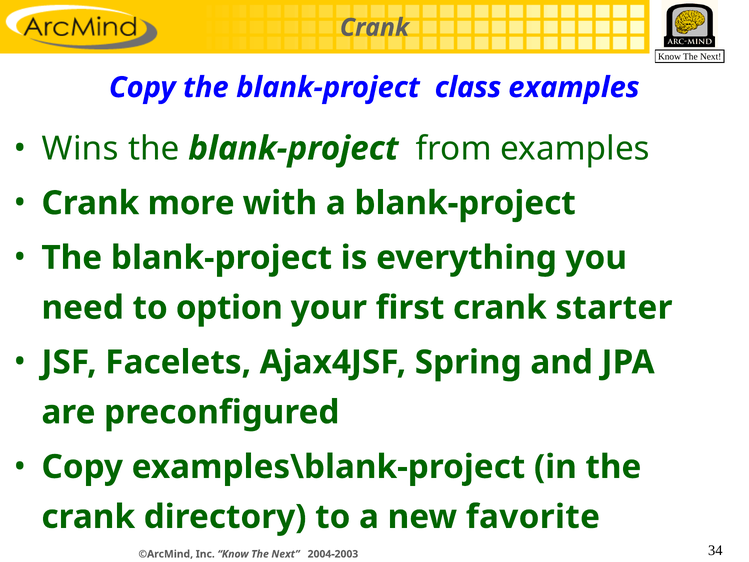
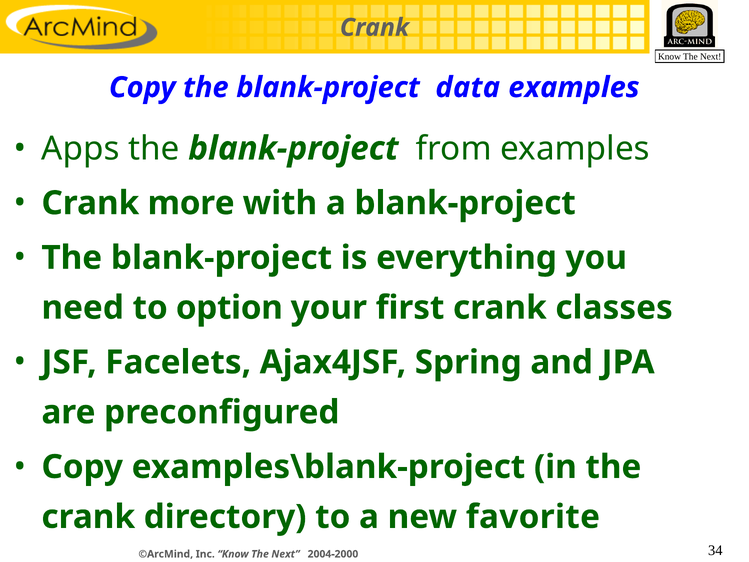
class: class -> data (468, 87)
Wins: Wins -> Apps (80, 148)
starter: starter -> classes (614, 308)
2004-2003: 2004-2003 -> 2004-2000 (333, 554)
